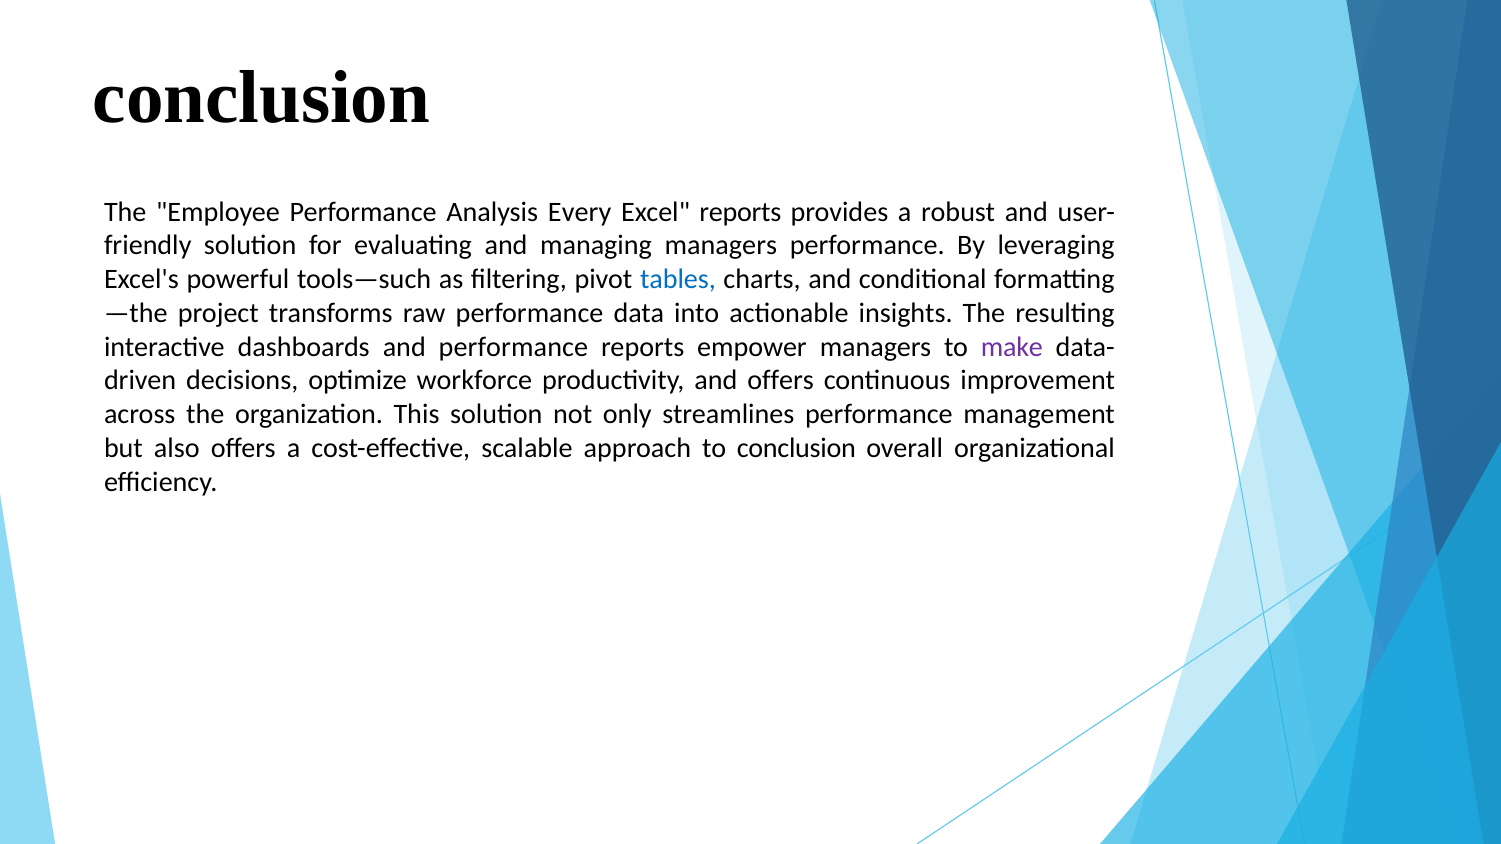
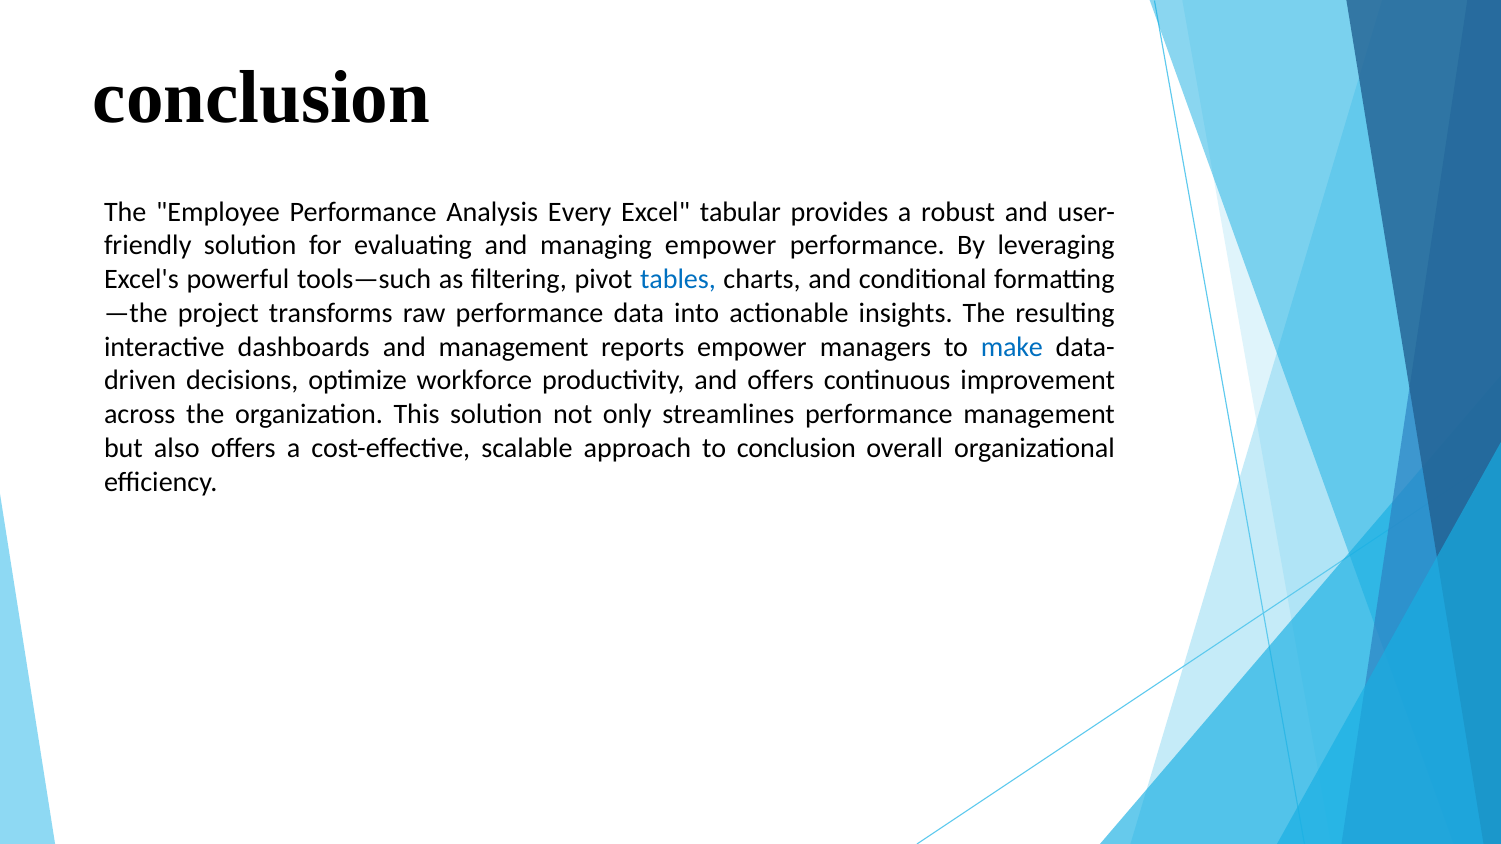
Excel reports: reports -> tabular (740, 212)
managing managers: managers -> empower (721, 246)
and performance: performance -> management (514, 347)
make colour: purple -> blue (1012, 347)
